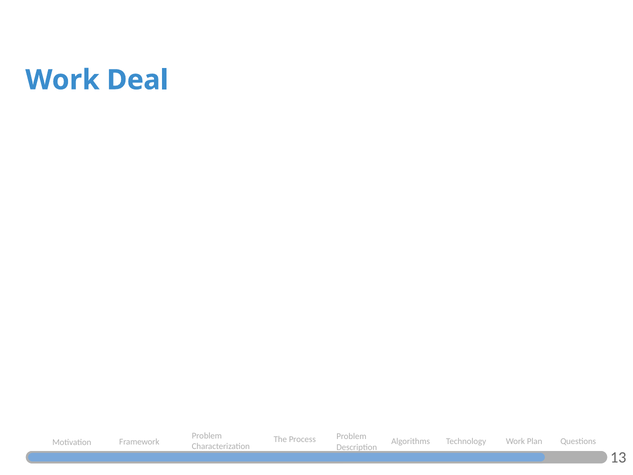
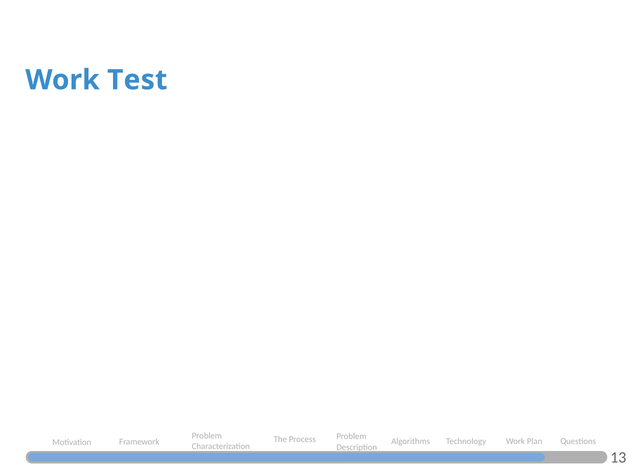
Deal: Deal -> Test (137, 80)
